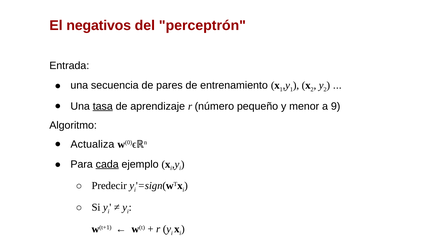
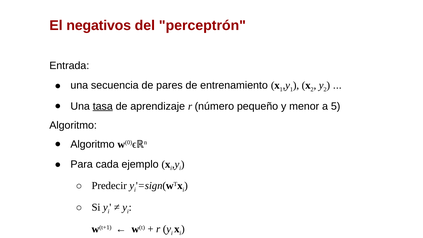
9: 9 -> 5 (336, 106)
Actualiza: Actualiza -> Algoritmo (93, 144)
cada underline: present -> none (107, 164)
